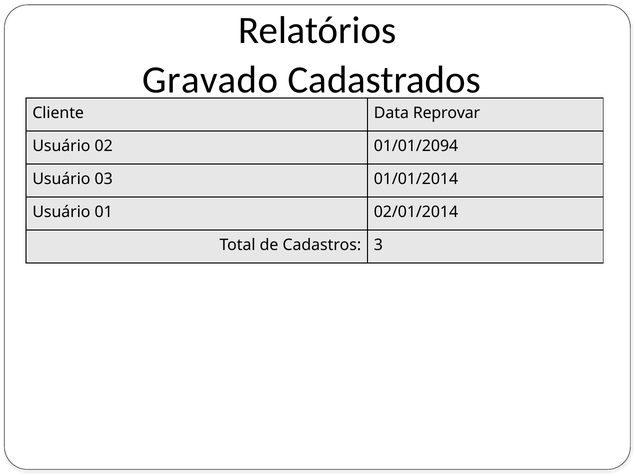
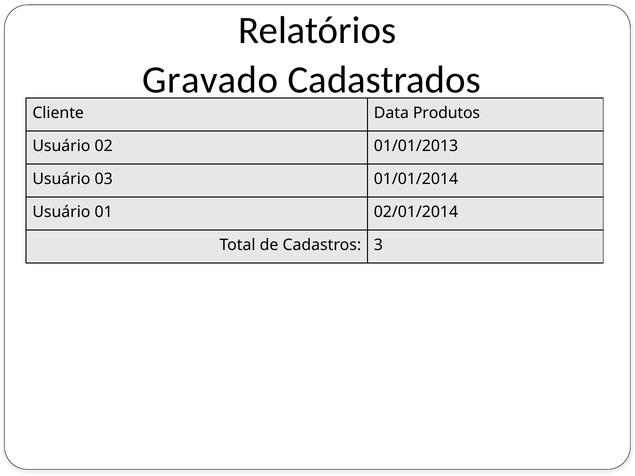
Reprovar: Reprovar -> Produtos (447, 113)
01/01/2094: 01/01/2094 -> 01/01/2013 (416, 146)
